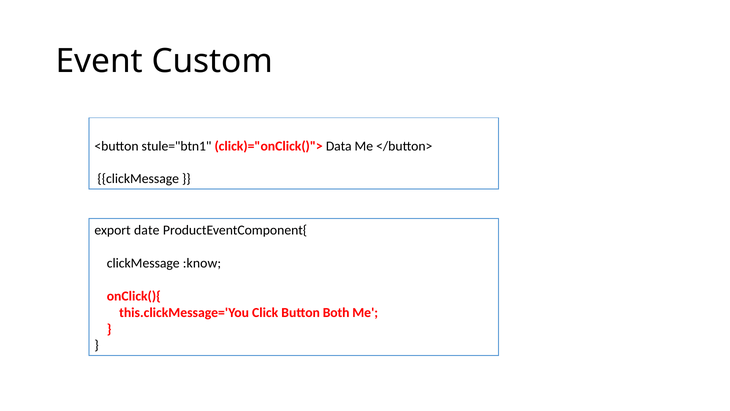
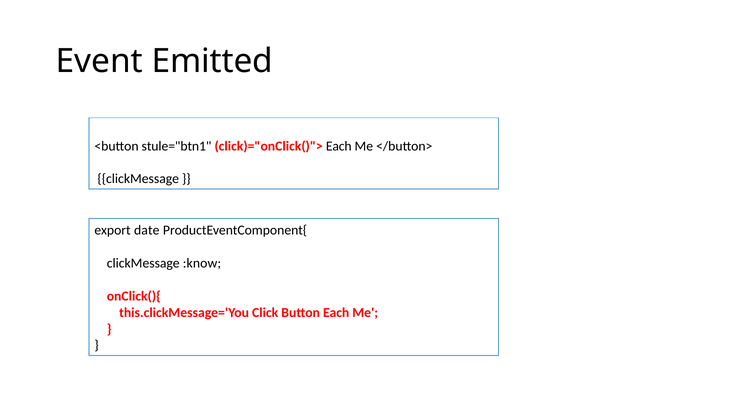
Custom: Custom -> Emitted (212, 61)
click)="onClick()"> Data: Data -> Each (339, 146)
Button Both: Both -> Each (336, 312)
